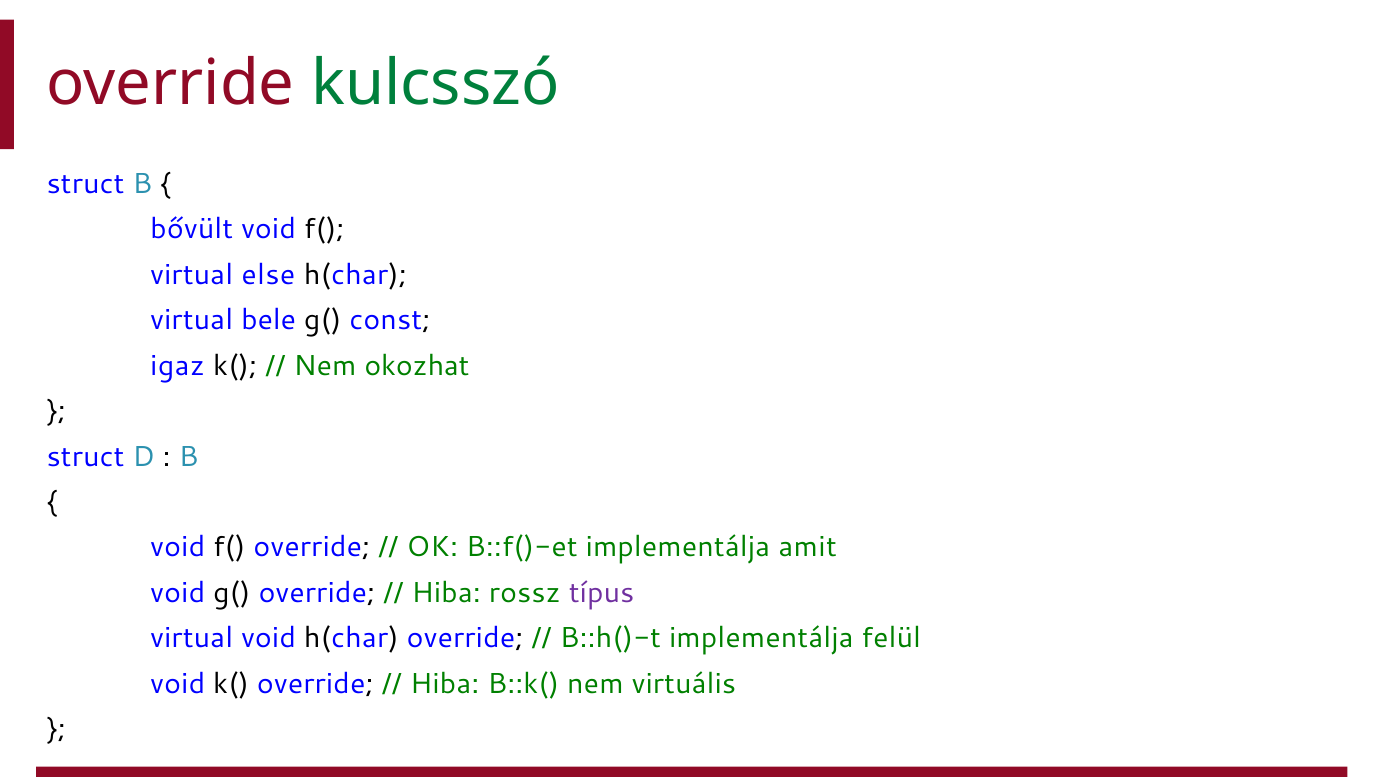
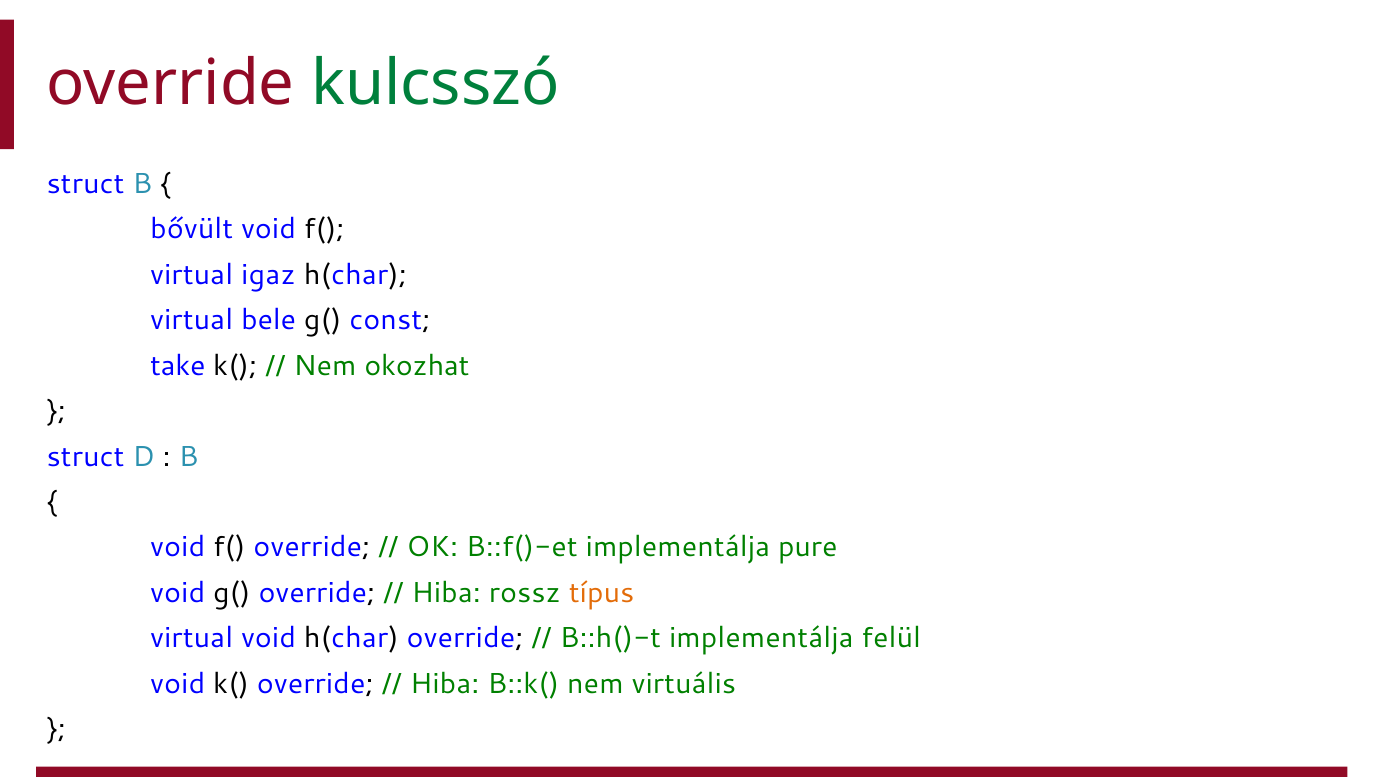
else: else -> igaz (268, 275)
igaz: igaz -> take (178, 366)
amit: amit -> pure (808, 548)
típus colour: purple -> orange (602, 593)
